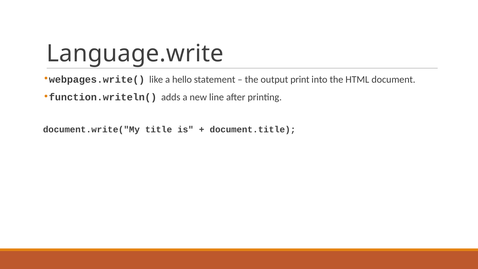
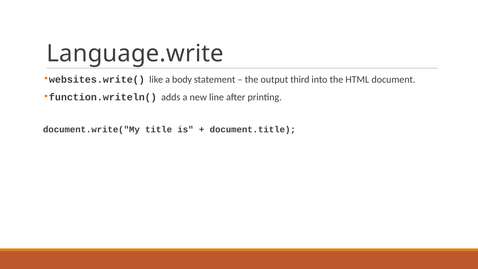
webpages.write(: webpages.write( -> websites.write( (97, 79)
hello: hello -> body (182, 79)
print: print -> third (300, 79)
